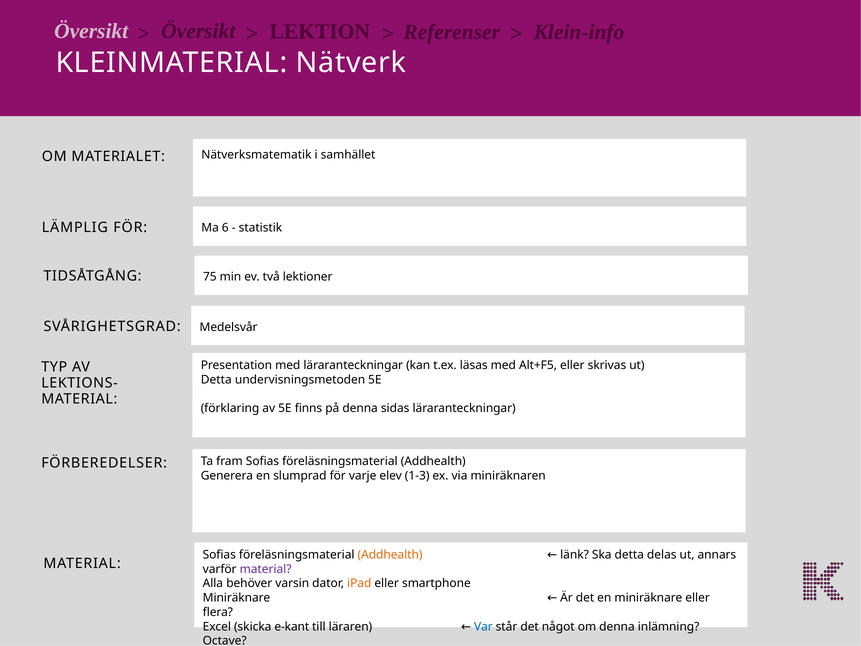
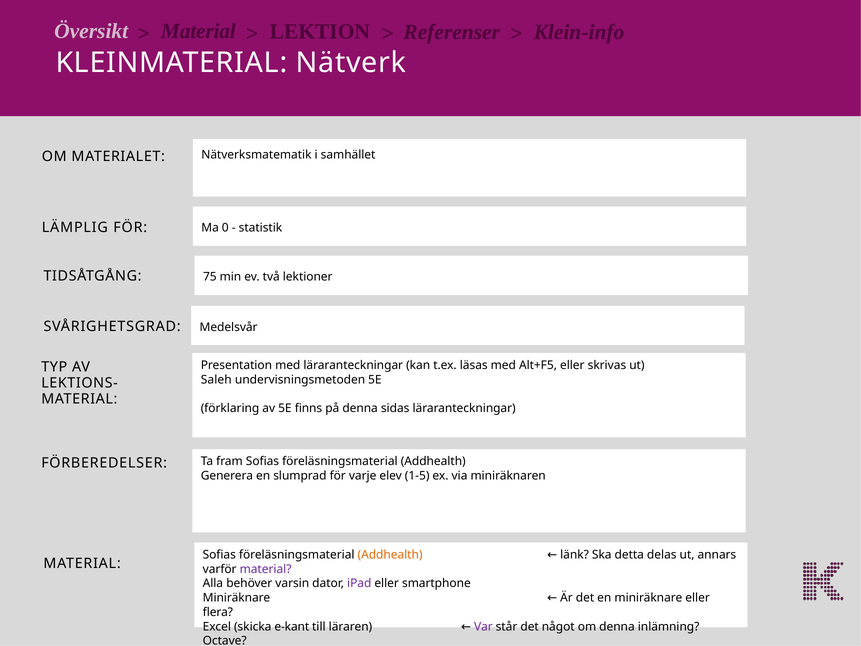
Översikt Översikt: Översikt -> Material (198, 31)
6: 6 -> 0 (225, 228)
Detta: Detta -> Saleh (216, 379)
1-3: 1-3 -> 1-5 (417, 476)
iPad colour: orange -> purple (359, 583)
Var colour: blue -> purple (483, 626)
